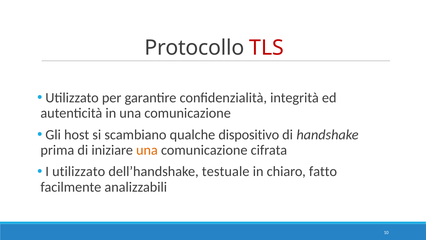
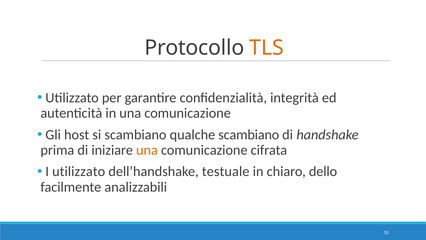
TLS colour: red -> orange (267, 48)
qualche dispositivo: dispositivo -> scambiano (249, 134)
fatto: fatto -> dello (323, 171)
